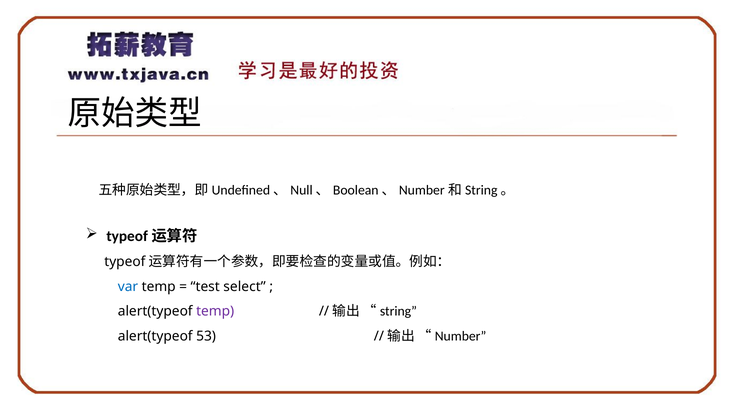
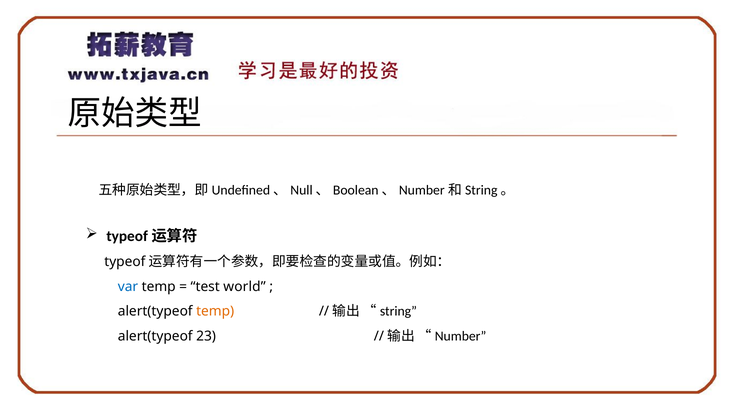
select: select -> world (245, 286)
temp colour: purple -> orange (215, 311)
53: 53 -> 23 (206, 336)
